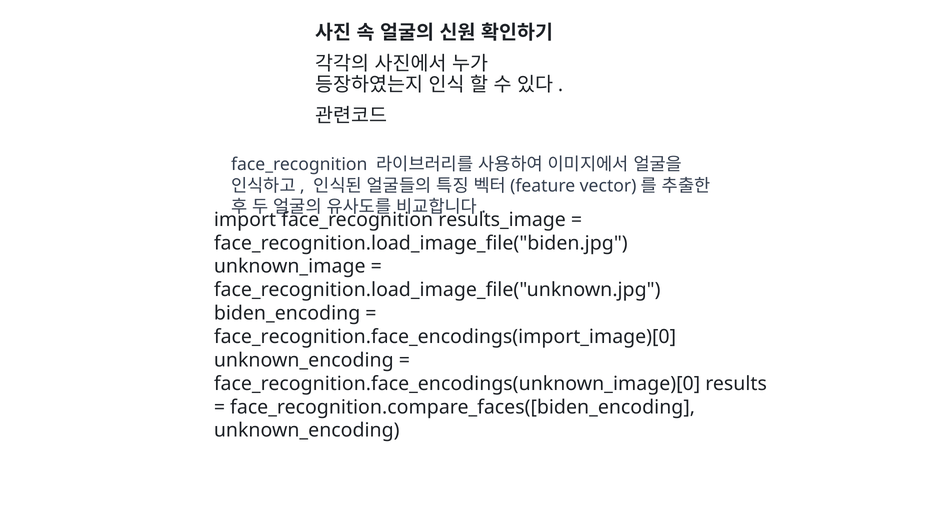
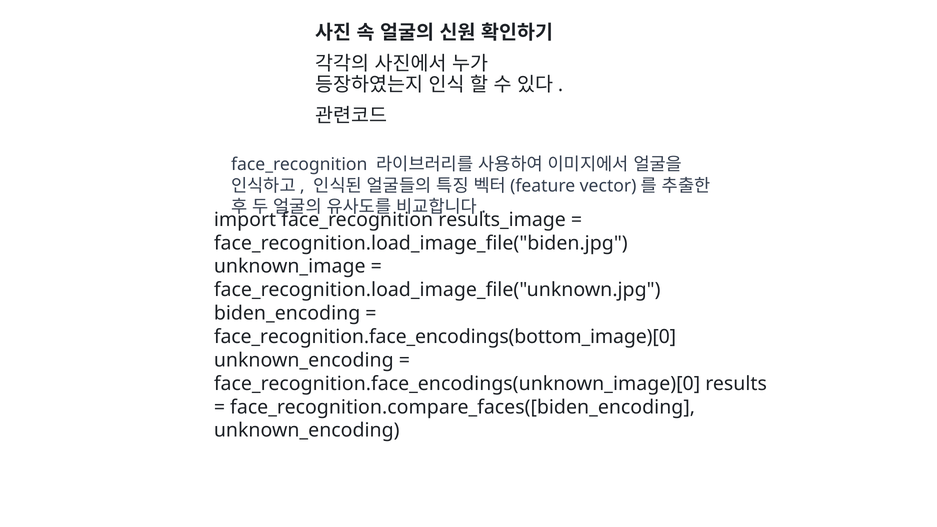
face_recognition.face_encodings(import_image)[0: face_recognition.face_encodings(import_image)[0 -> face_recognition.face_encodings(bottom_image)[0 (445, 337)
